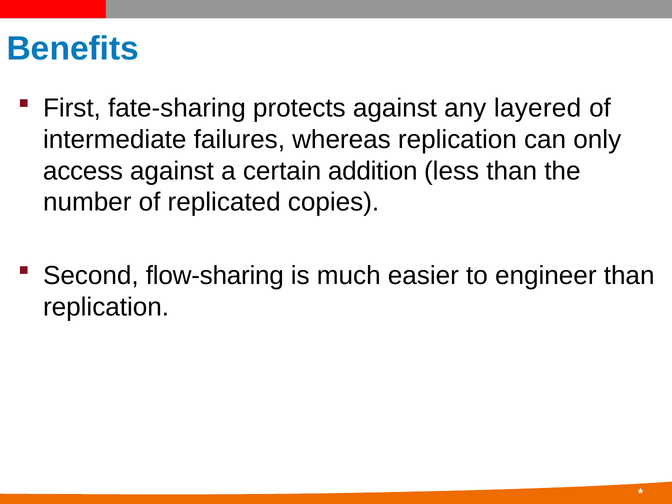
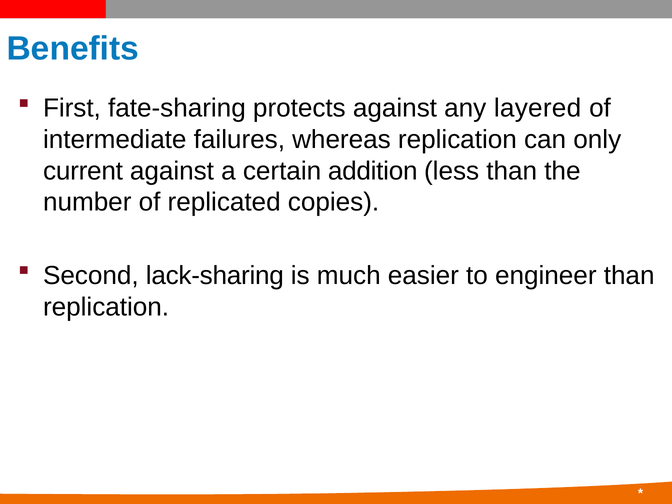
access: access -> current (83, 171)
flow-sharing: flow-sharing -> lack-sharing (215, 276)
